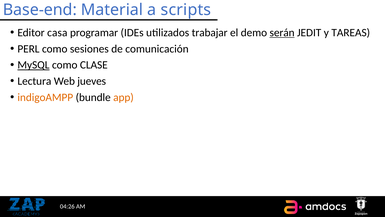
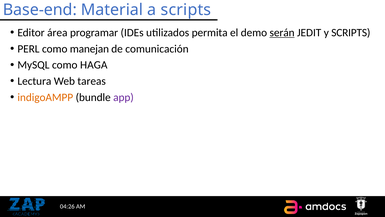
casa: casa -> área (57, 33)
trabajar: trabajar -> permita (210, 33)
y TAREAS: TAREAS -> SCRIPTS (351, 33)
sesiones: sesiones -> manejan (89, 49)
MySQL underline: present -> none (33, 65)
CLASE: CLASE -> HAGA (94, 65)
jueves: jueves -> tareas (92, 81)
app colour: orange -> purple (123, 97)
